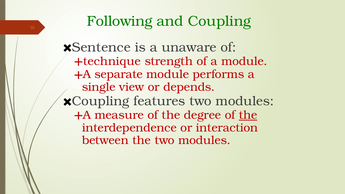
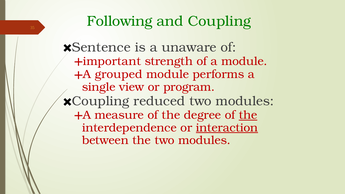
technique: technique -> important (112, 61)
separate: separate -> grouped (119, 74)
depends: depends -> program (189, 87)
features: features -> reduced (159, 101)
interaction underline: none -> present (227, 128)
